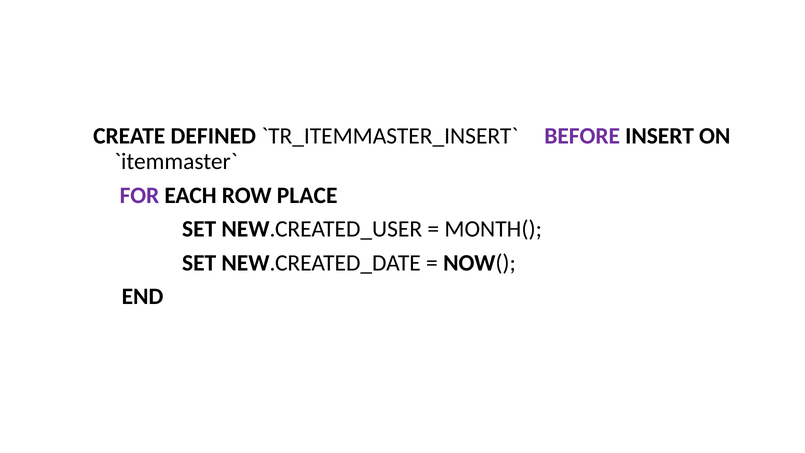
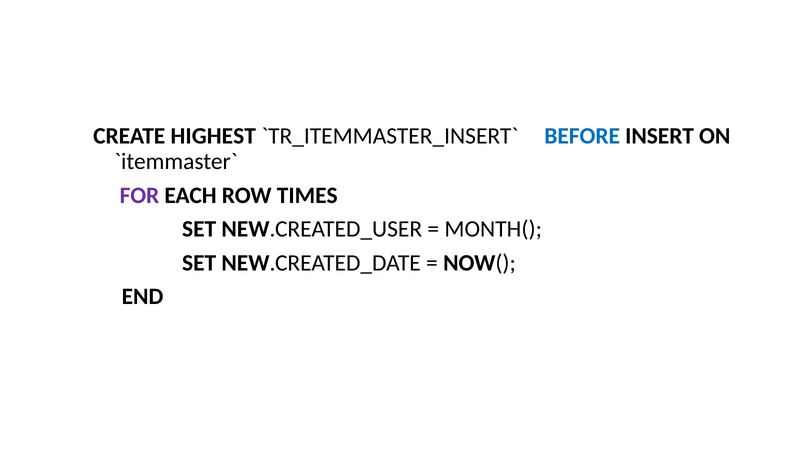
DEFINED: DEFINED -> HIGHEST (213, 136)
BEFORE colour: purple -> blue (582, 136)
PLACE: PLACE -> TIMES (307, 195)
